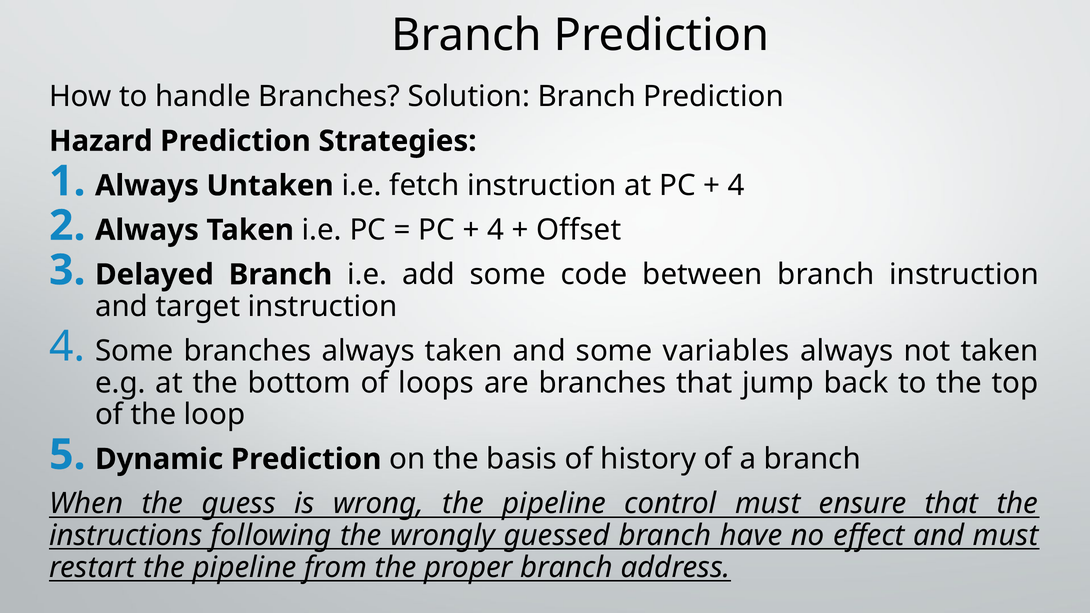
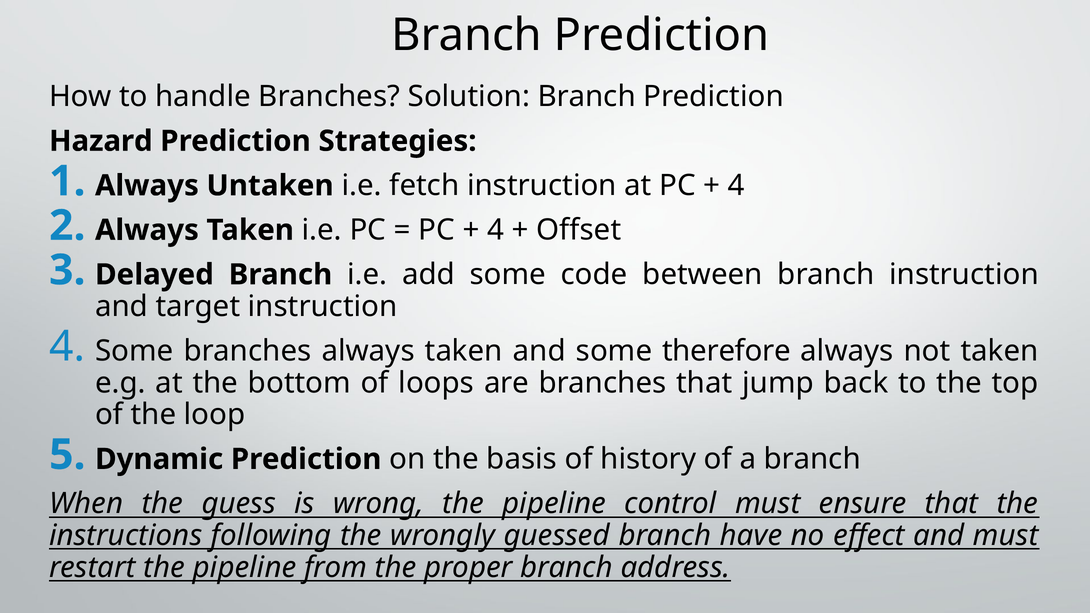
variables: variables -> therefore (727, 351)
